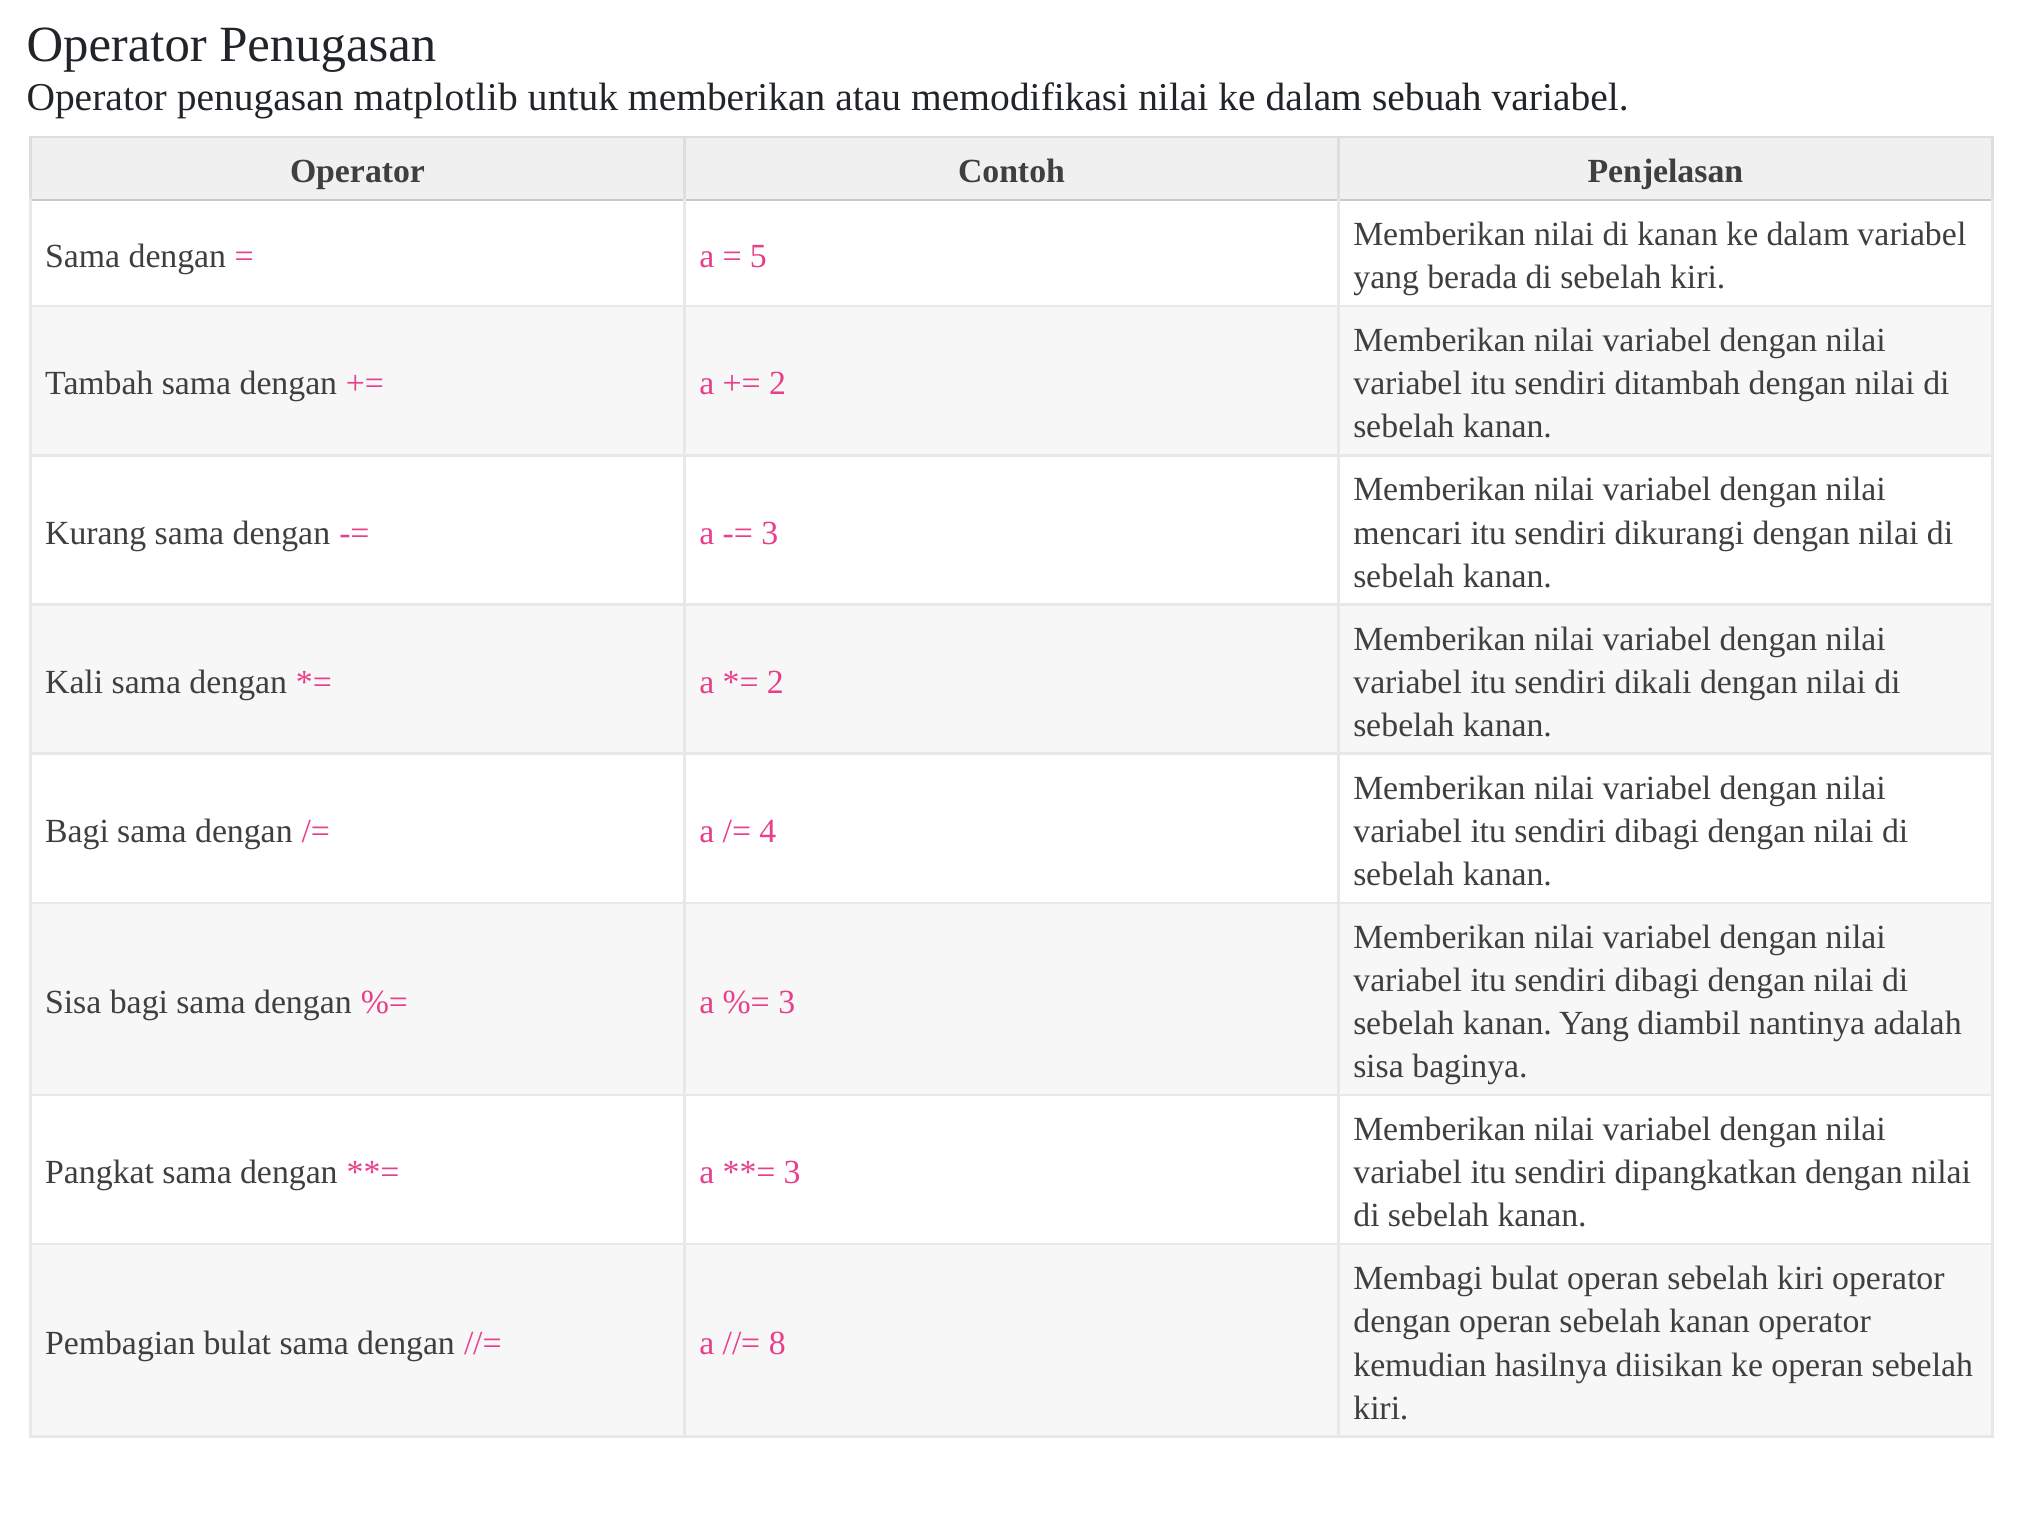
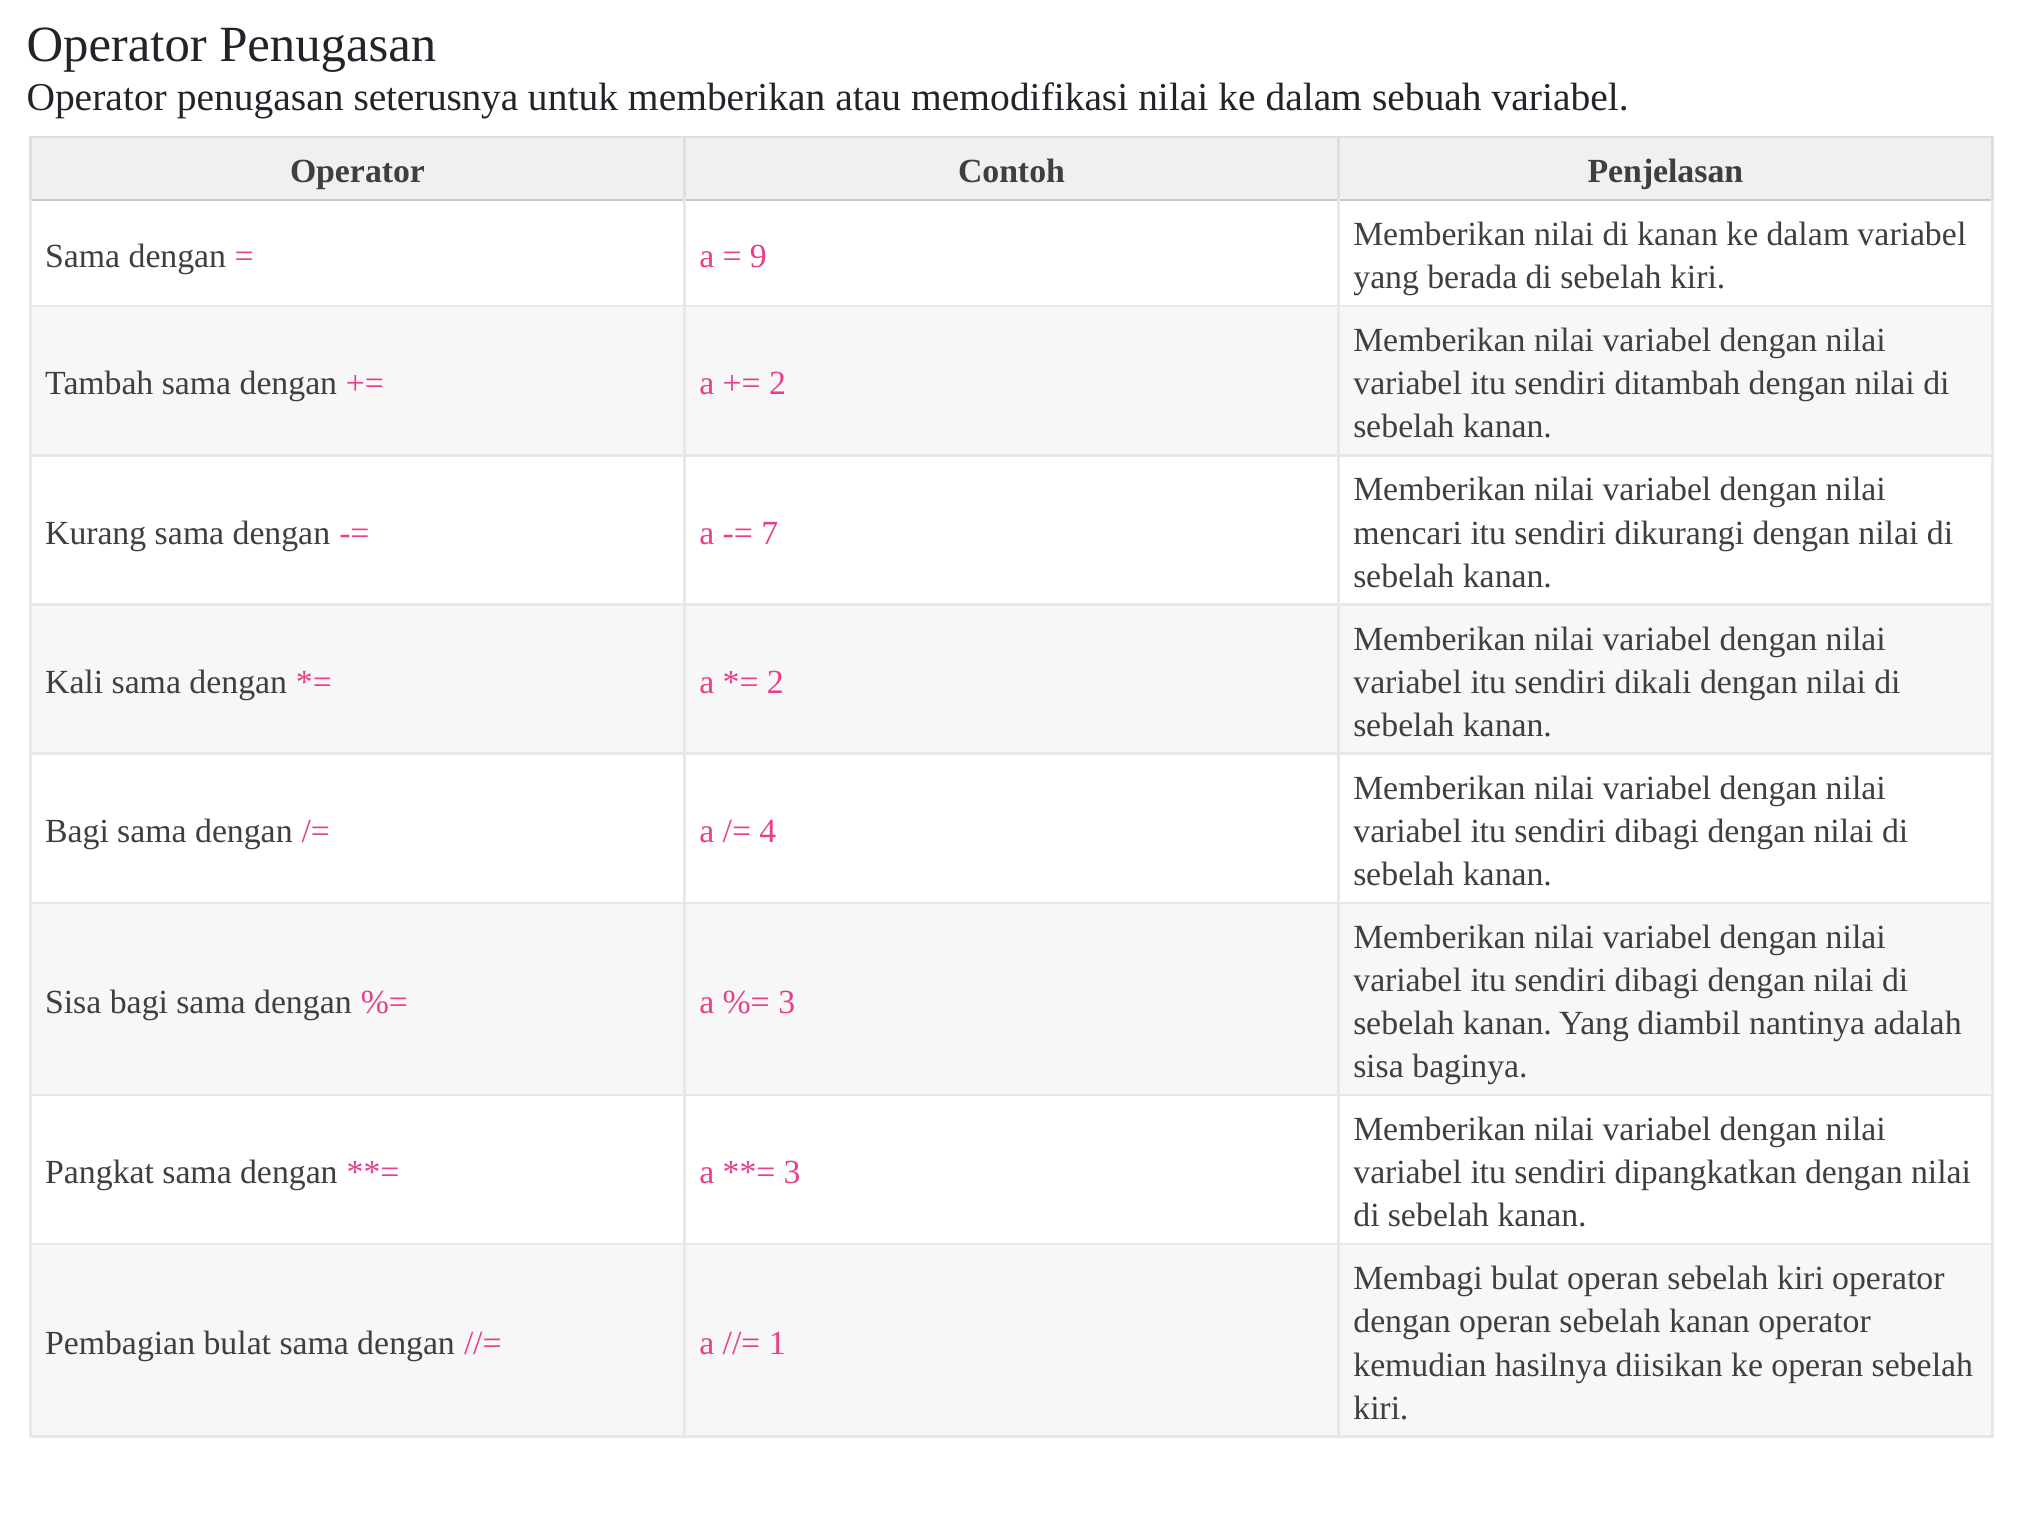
matplotlib: matplotlib -> seterusnya (436, 98)
5: 5 -> 9 (758, 256)
3: 3 -> 7 (770, 533)
8: 8 -> 1 (777, 1344)
